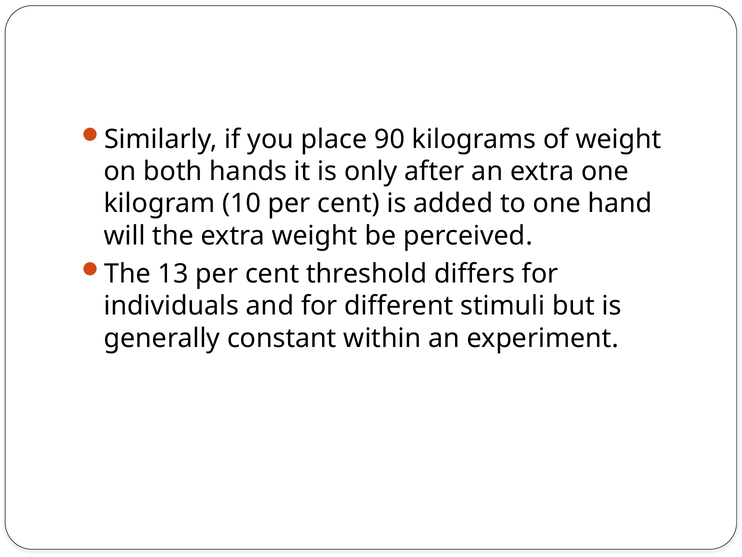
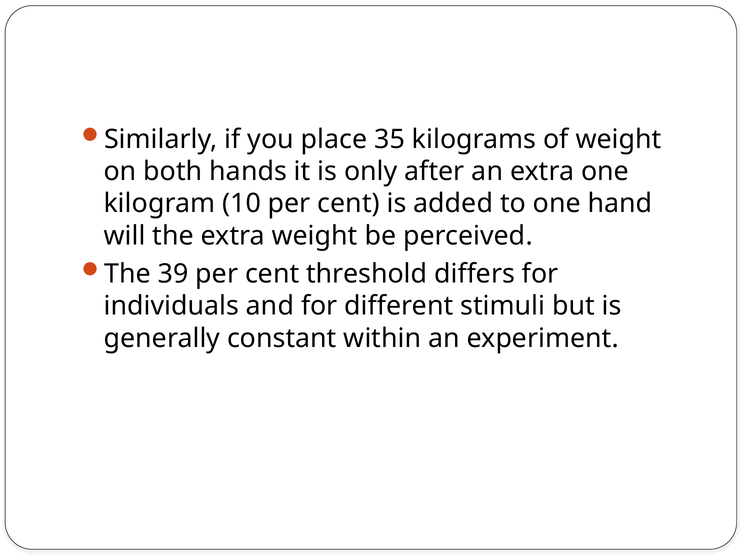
90: 90 -> 35 (390, 139)
13: 13 -> 39 (173, 274)
